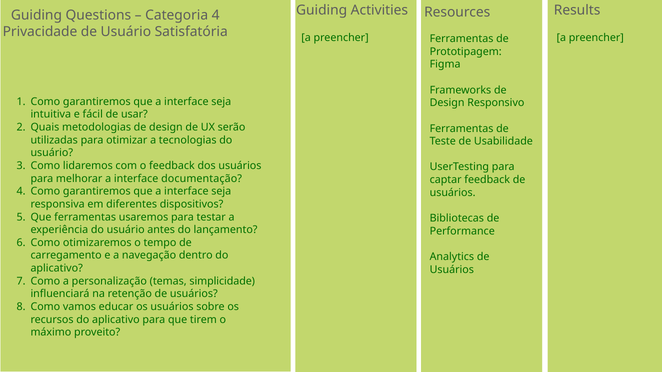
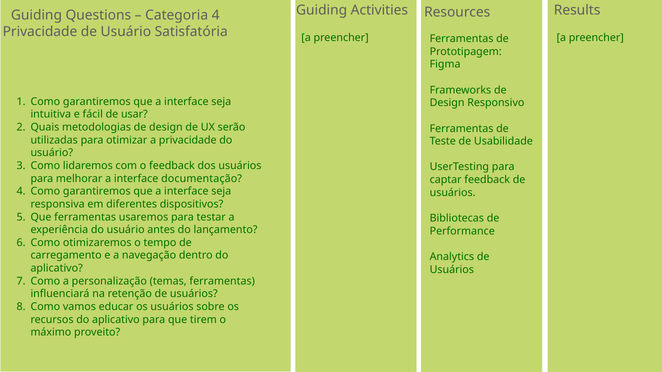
a tecnologias: tecnologias -> privacidade (188, 140)
temas simplicidade: simplicidade -> ferramentas (222, 281)
